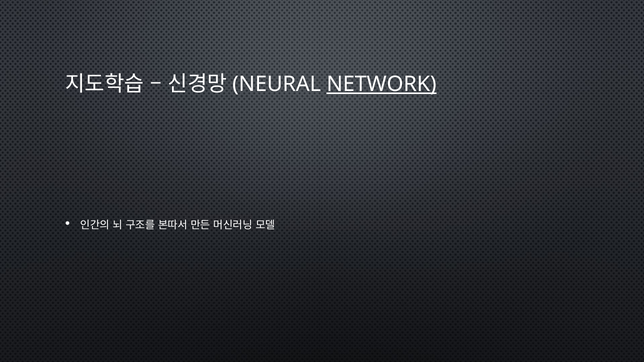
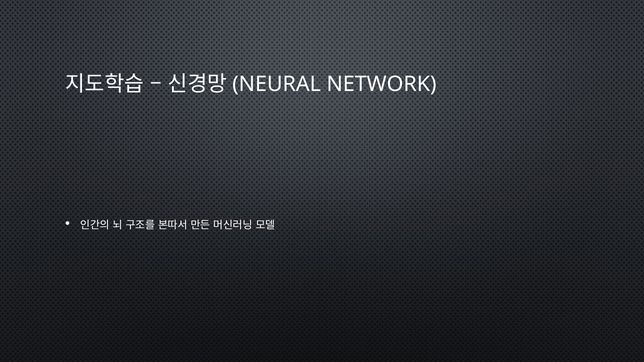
NETWORK underline: present -> none (381, 84)
